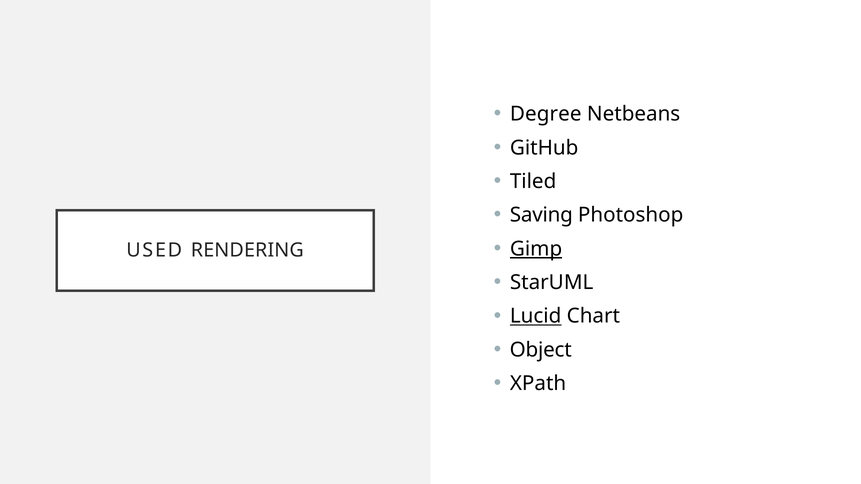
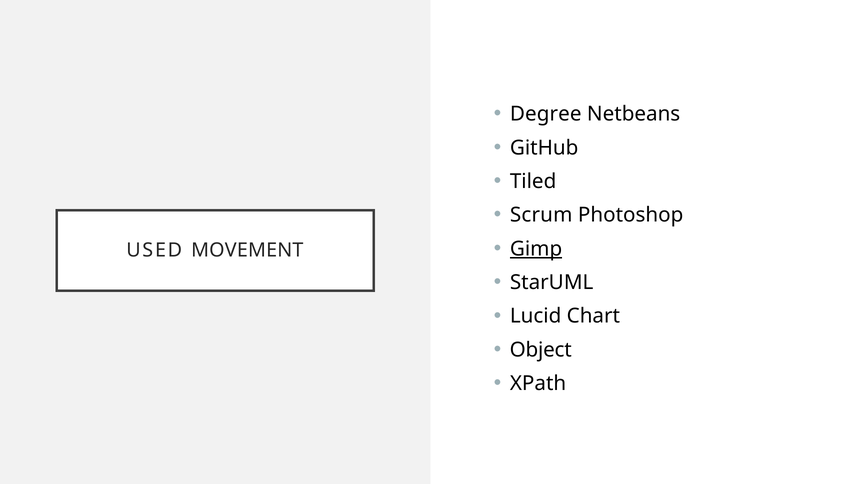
Saving: Saving -> Scrum (541, 215)
RENDERING: RENDERING -> MOVEMENT (247, 251)
Lucid underline: present -> none (536, 316)
